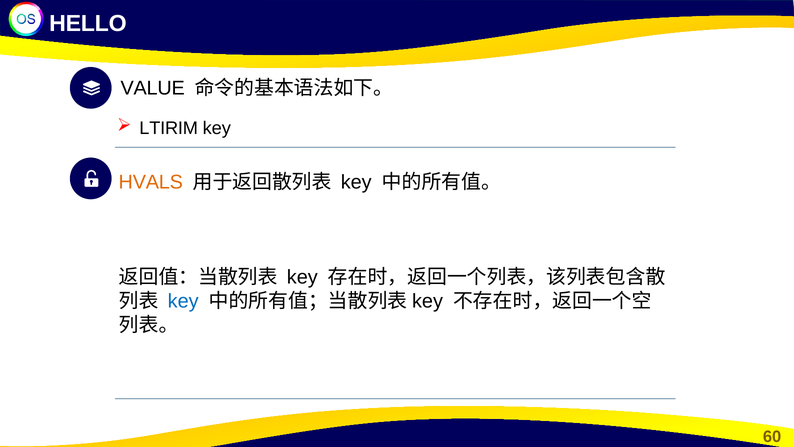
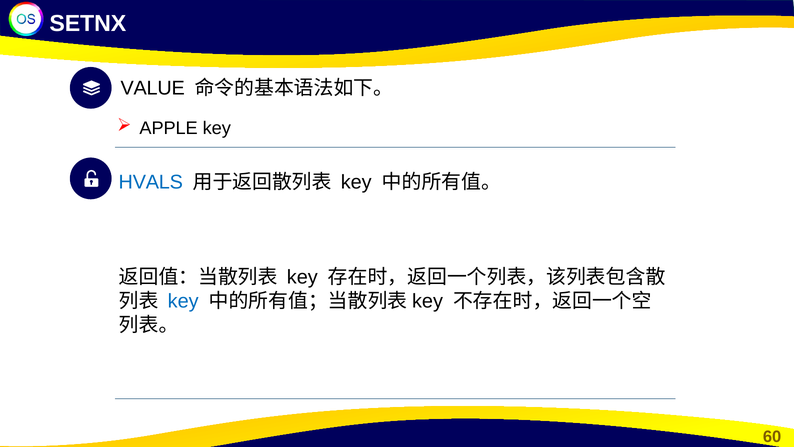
HELLO: HELLO -> SETNX (88, 24)
LTIRIM: LTIRIM -> APPLE (169, 128)
HVALS colour: orange -> blue (151, 182)
